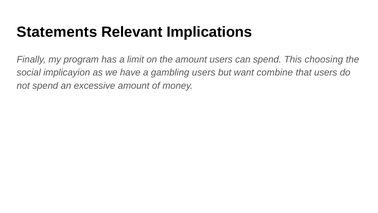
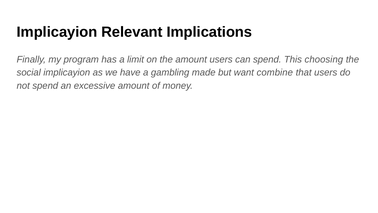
Statements: Statements -> Implicayion (57, 32)
gambling users: users -> made (204, 72)
